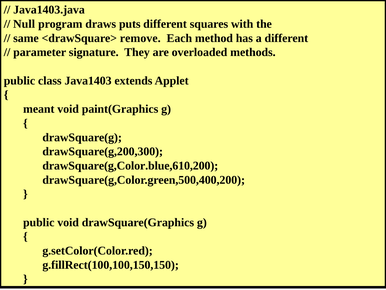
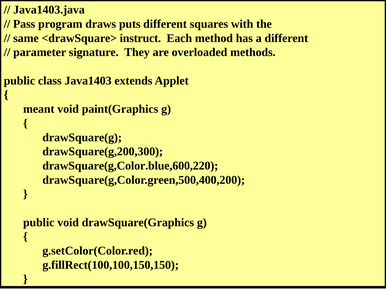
Null: Null -> Pass (24, 24)
remove: remove -> instruct (140, 38)
drawSquare(g,Color.blue,610,200: drawSquare(g,Color.blue,610,200 -> drawSquare(g,Color.blue,600,220 (130, 165)
